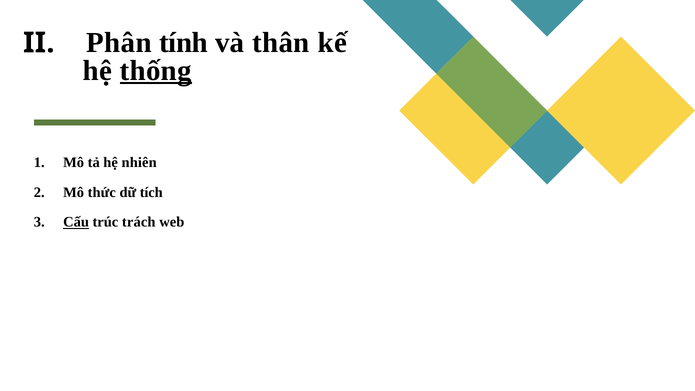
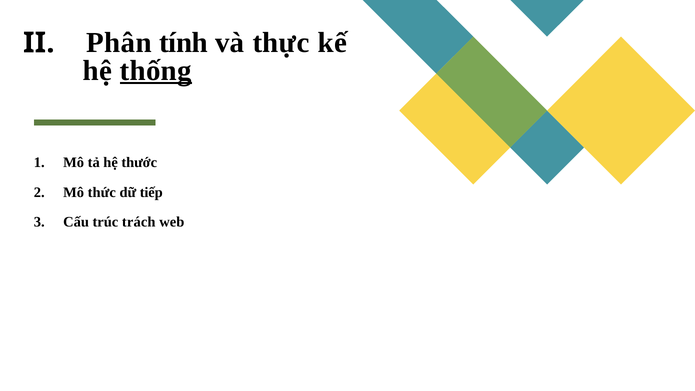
thân: thân -> thực (281, 43)
nhiên: nhiên -> thước (139, 162)
tích: tích -> tiếp (151, 192)
Cấu underline: present -> none (76, 222)
